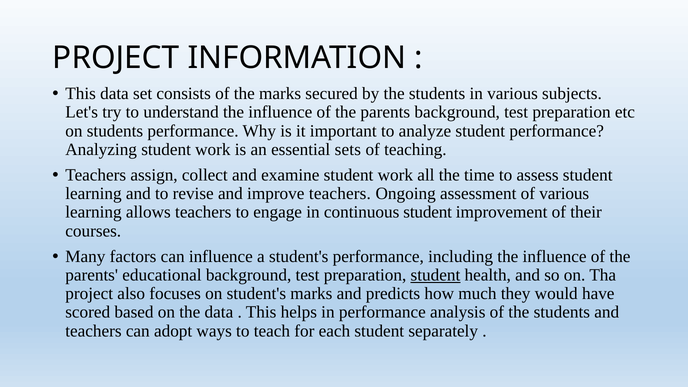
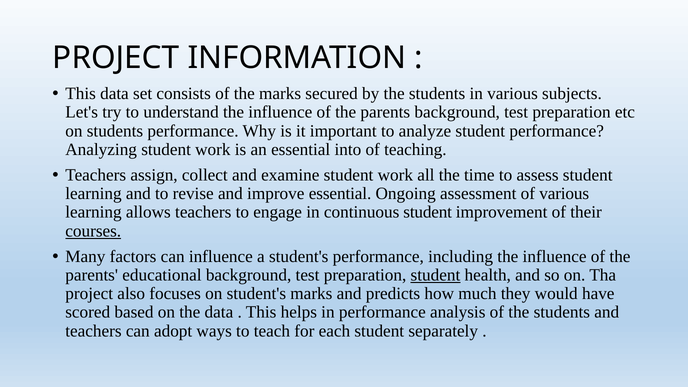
sets: sets -> into (348, 149)
improve teachers: teachers -> essential (340, 194)
courses underline: none -> present (93, 231)
